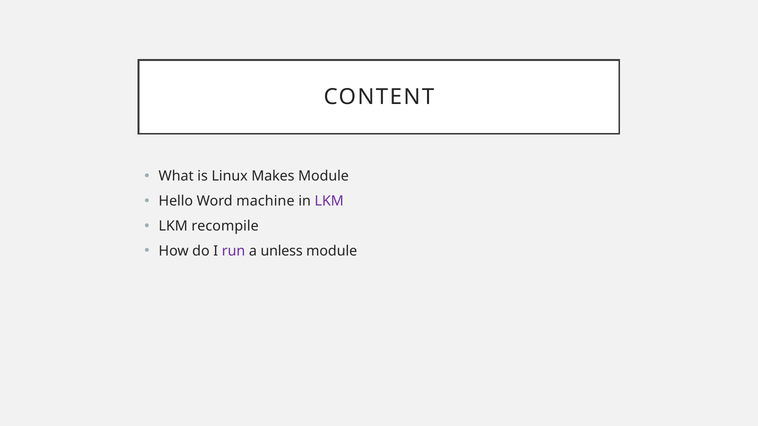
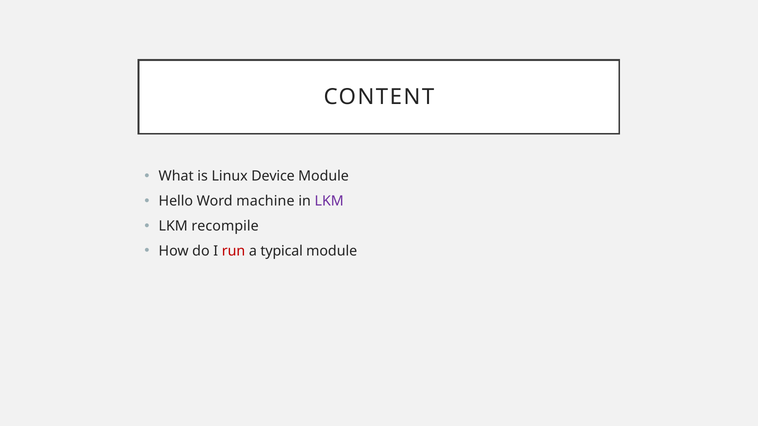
Makes: Makes -> Device (273, 176)
run colour: purple -> red (234, 251)
unless: unless -> typical (282, 251)
